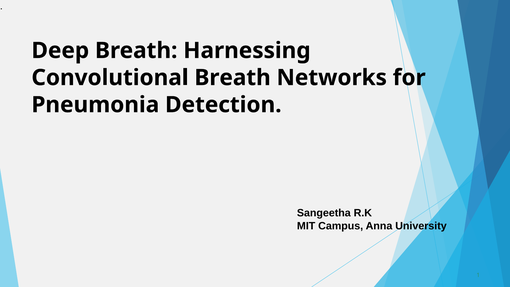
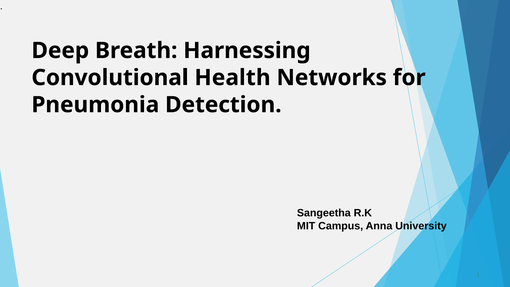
Convolutional Breath: Breath -> Health (232, 78)
